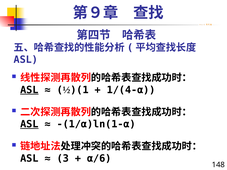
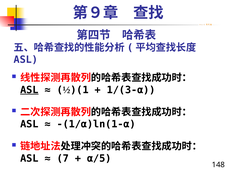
1/(4-α: 1/(4-α -> 1/(3-α (131, 90)
ASL underline: present -> none (29, 124)
3: 3 -> 7 (63, 159)
α/6: α/6 -> α/5 (99, 159)
